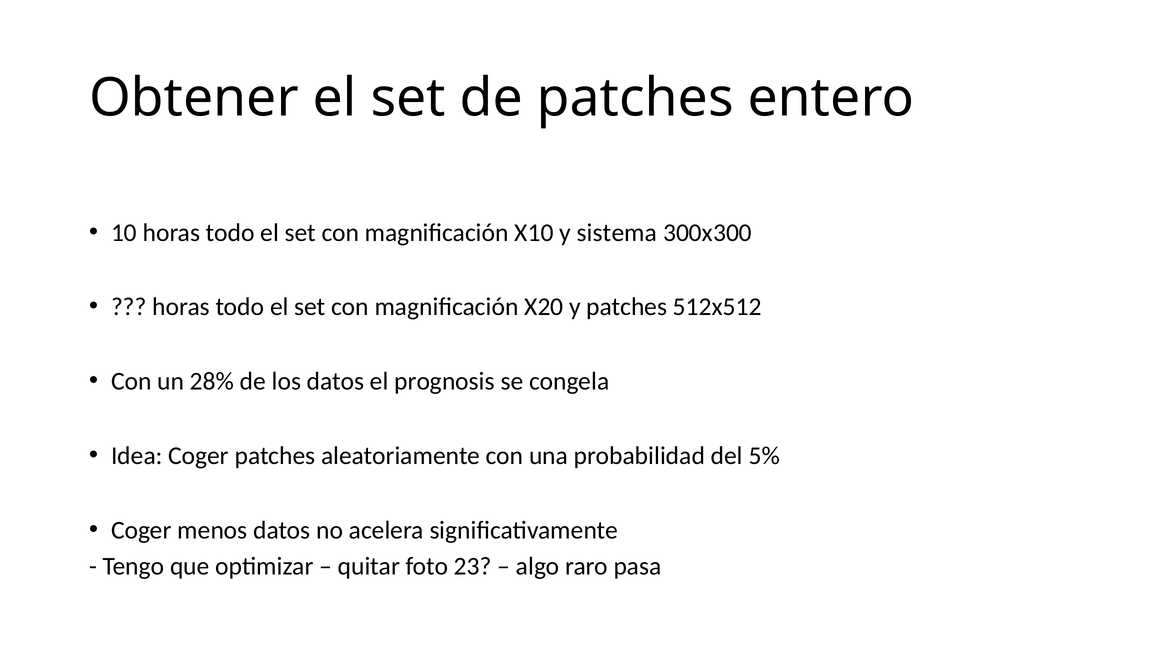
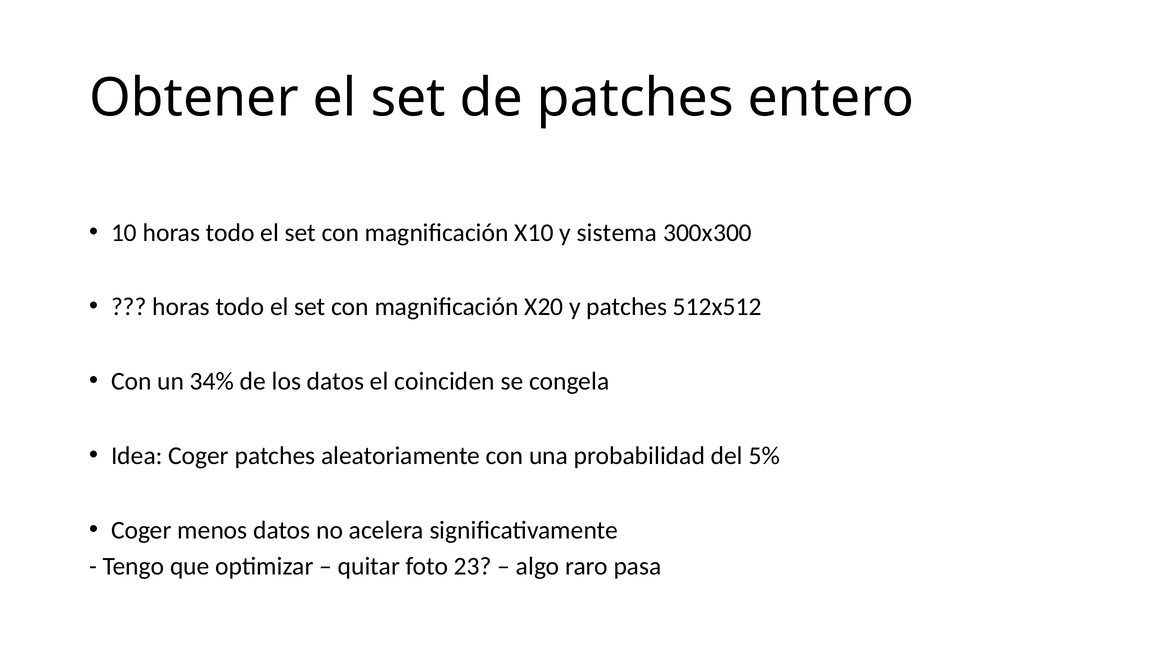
28%: 28% -> 34% (212, 381)
prognosis: prognosis -> coinciden (444, 381)
